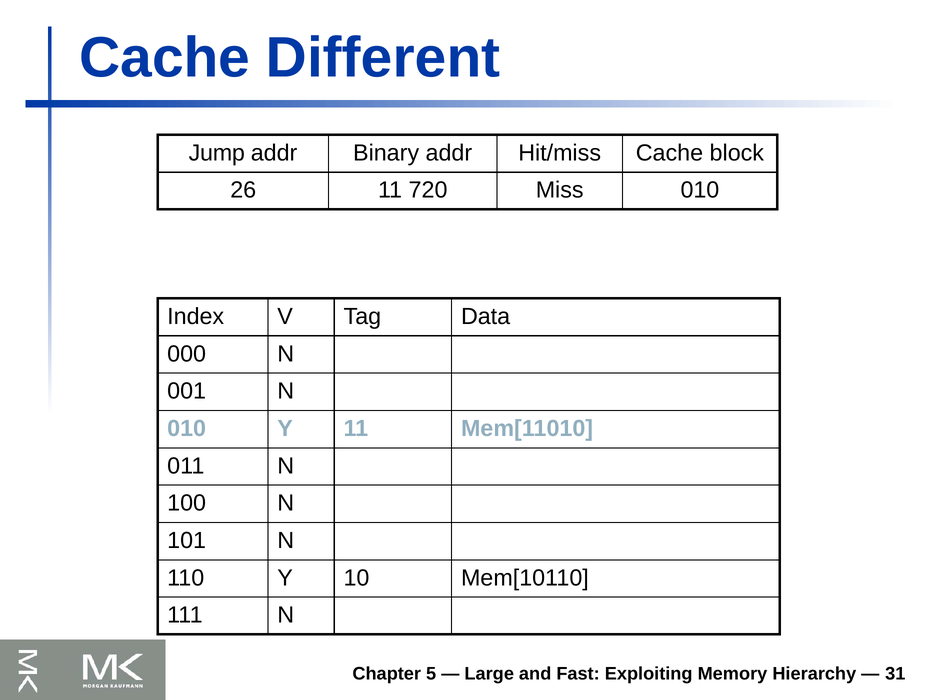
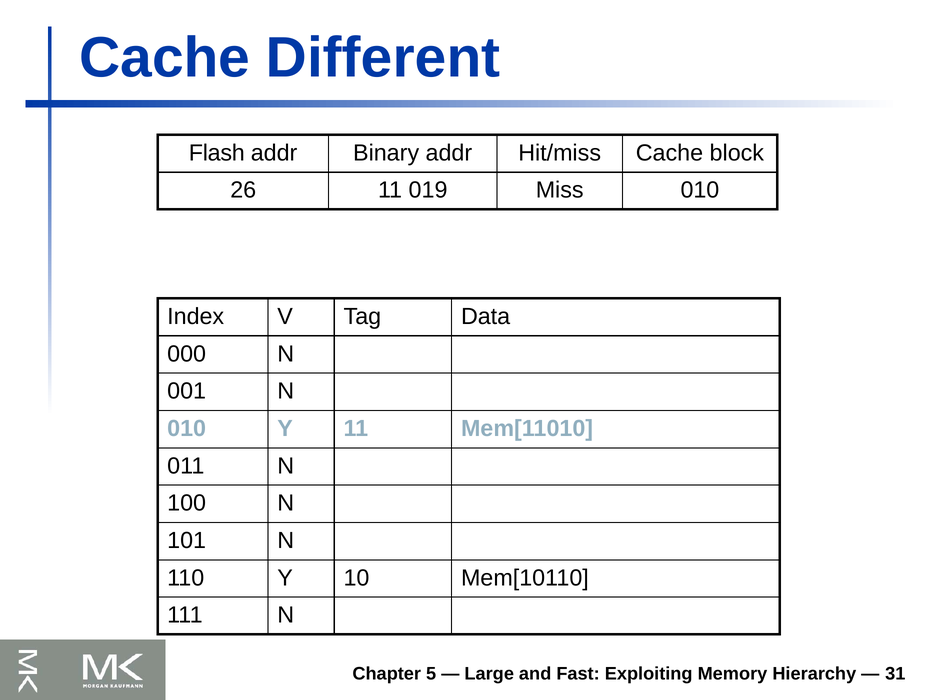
Jump: Jump -> Flash (217, 153)
720: 720 -> 019 (428, 190)
